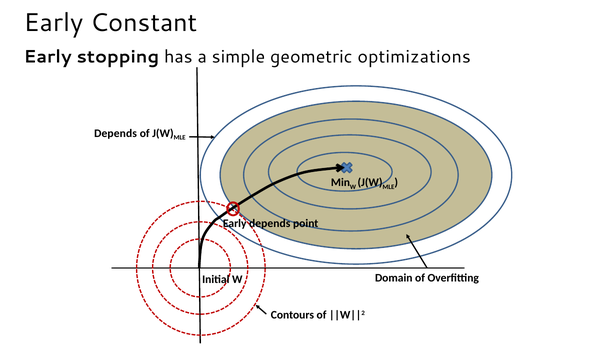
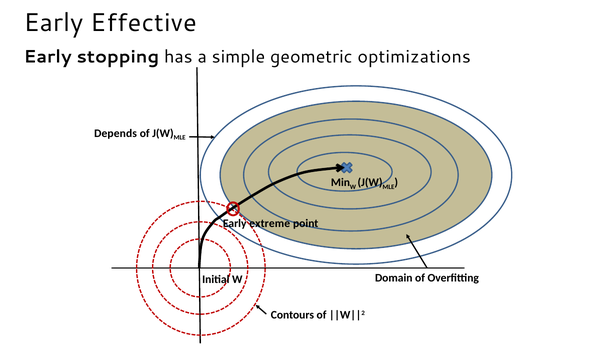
Constant: Constant -> Effective (144, 23)
Early depends: depends -> extreme (270, 224)
